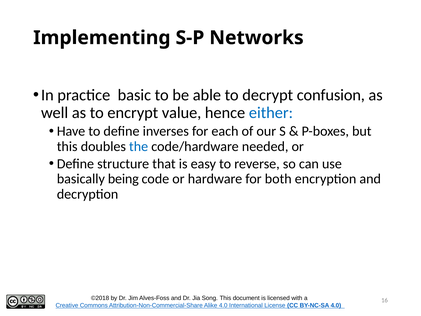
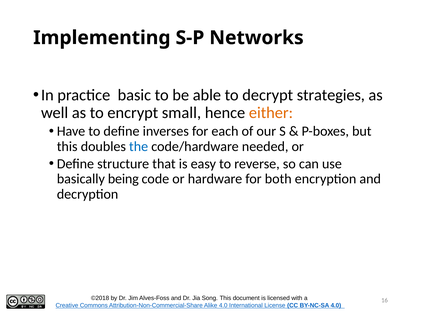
confusion: confusion -> strategies (331, 95)
value: value -> small (181, 113)
either colour: blue -> orange (271, 113)
